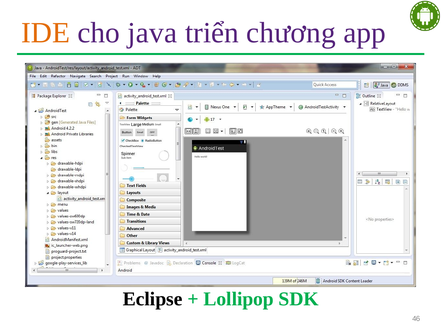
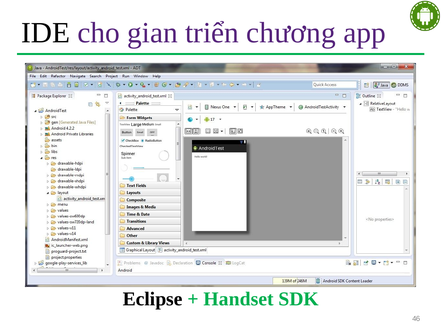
IDE colour: orange -> black (46, 33)
java: java -> gian (152, 33)
Lollipop: Lollipop -> Handset (239, 299)
